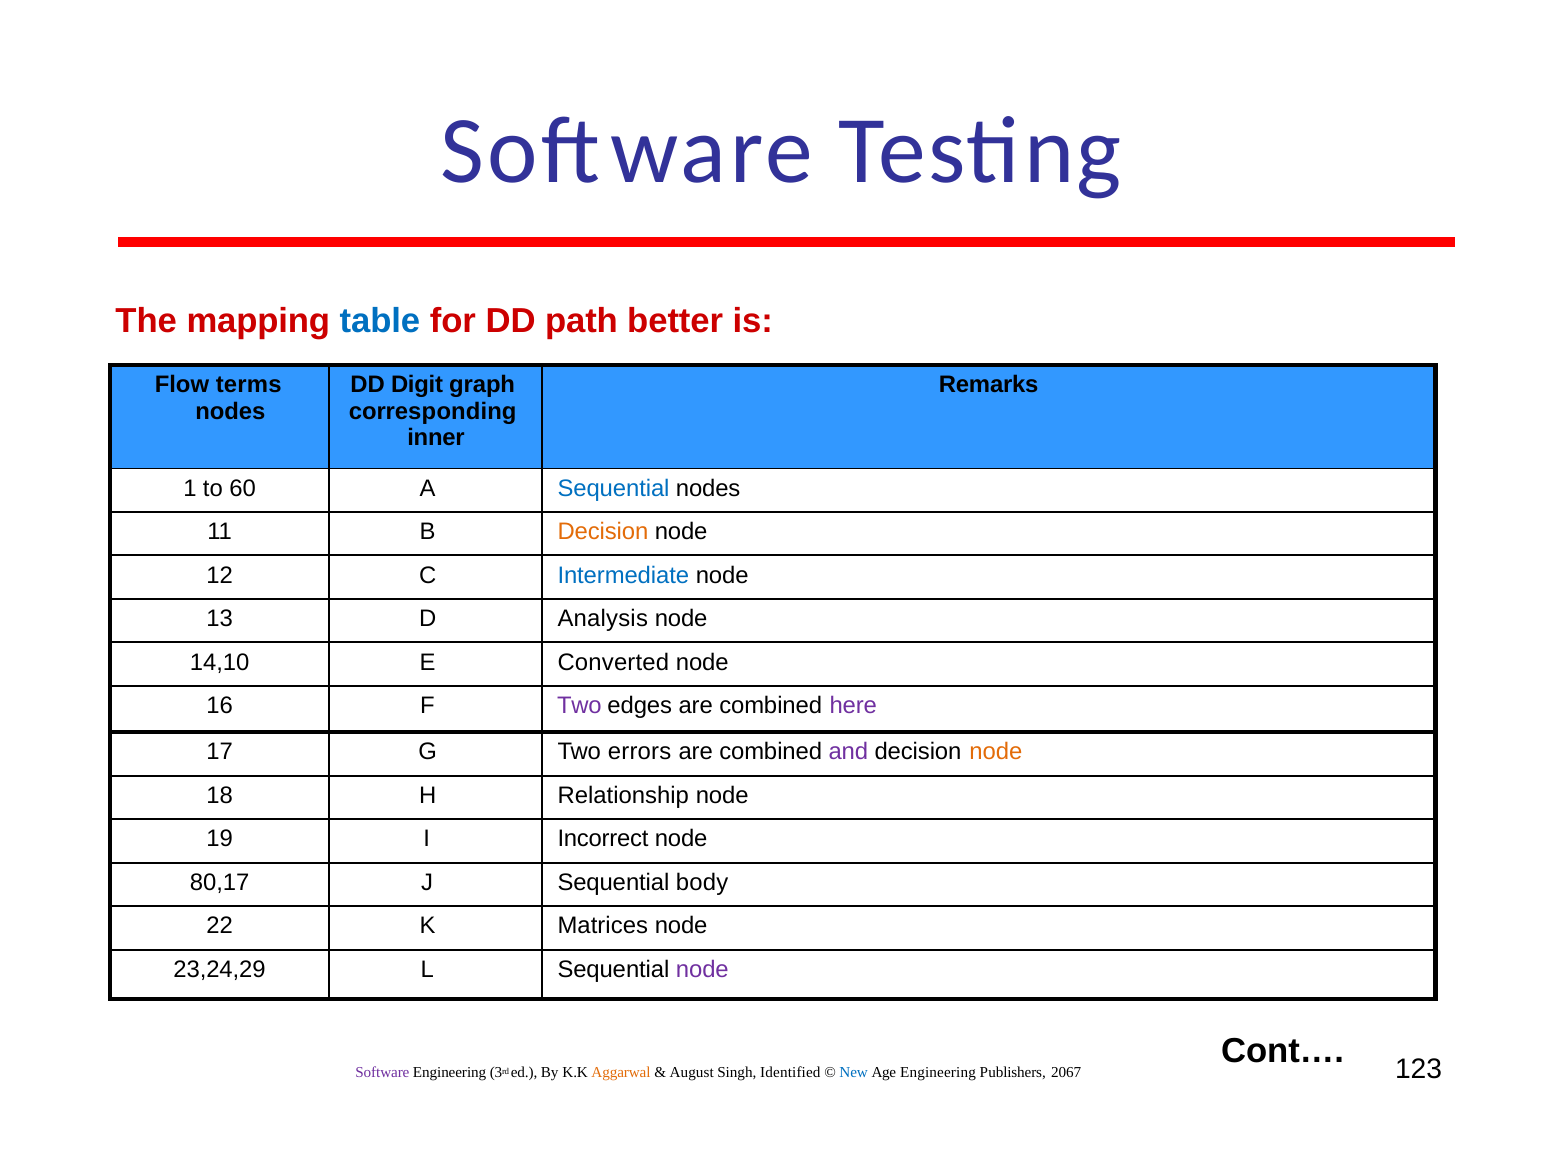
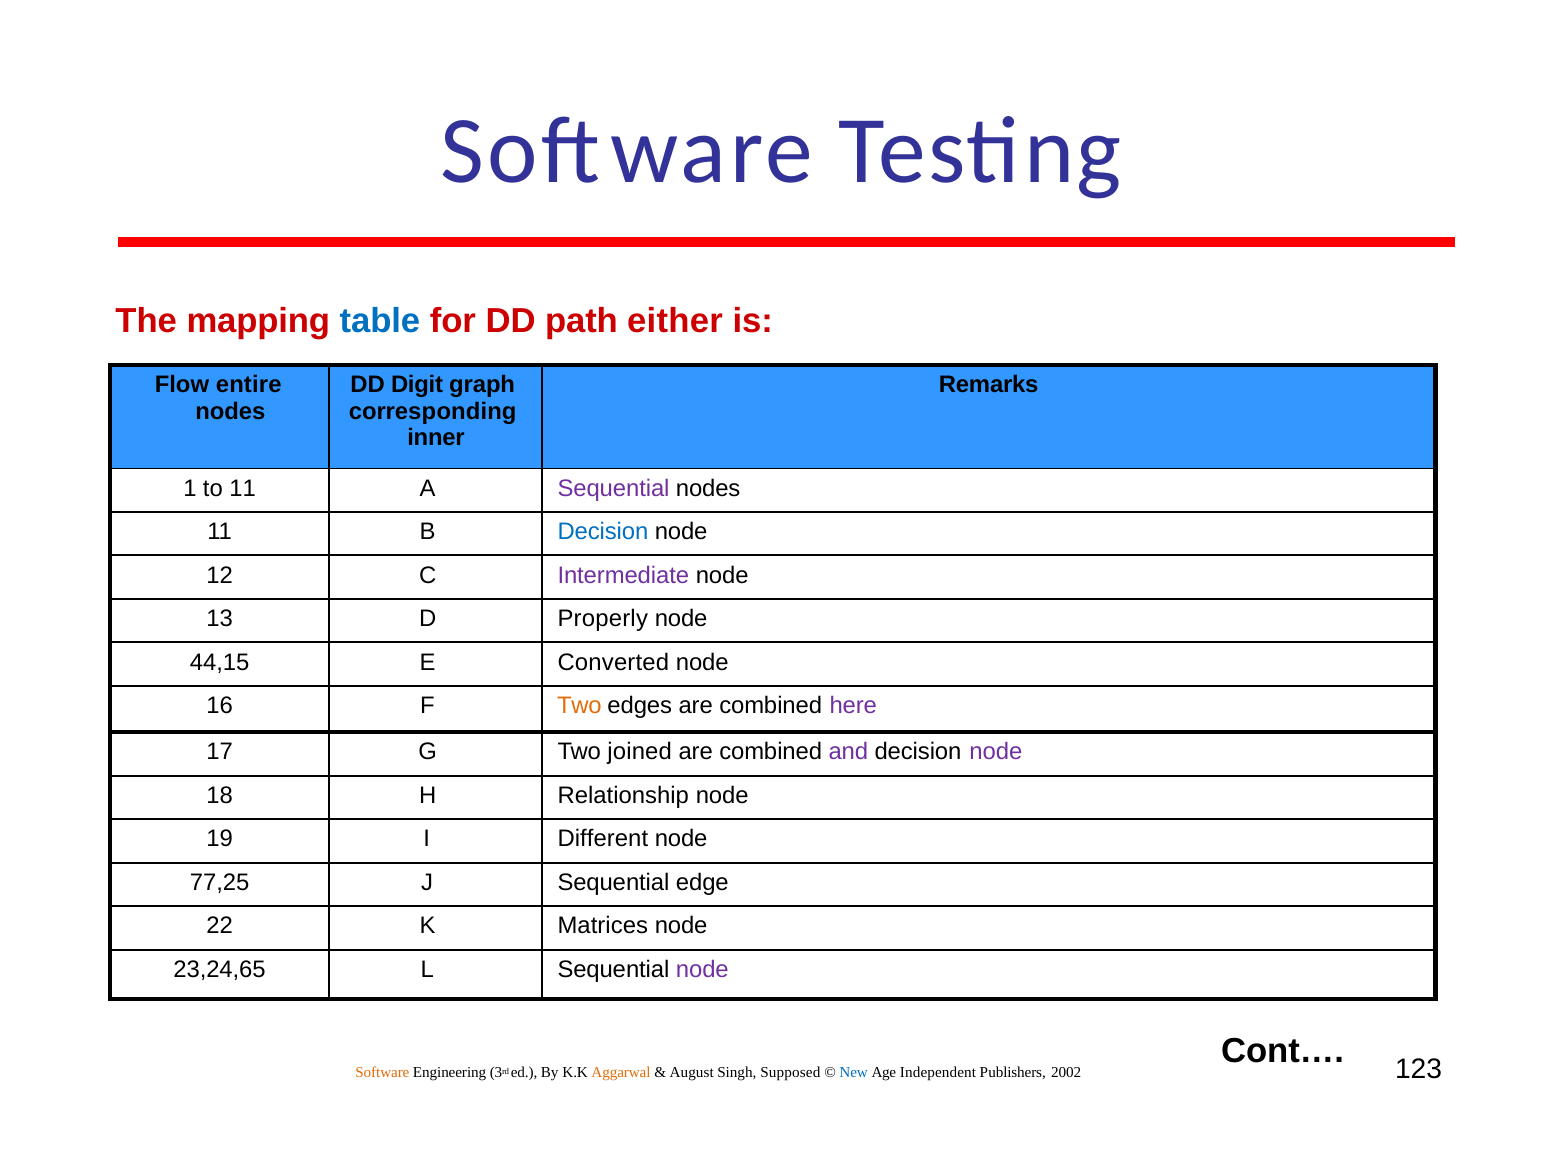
better: better -> either (675, 321)
terms: terms -> entire (249, 385)
to 60: 60 -> 11 (243, 488)
Sequential colour: blue -> purple (614, 488)
Decision colour: orange -> blue (603, 532)
Intermediate colour: blue -> purple (623, 576)
Analysis: Analysis -> Properly (603, 619)
14,10: 14,10 -> 44,15 (220, 663)
Two colour: purple -> orange (579, 706)
errors: errors -> joined (640, 752)
node colour: orange -> purple (996, 752)
Incorrect: Incorrect -> Different (603, 839)
80,17: 80,17 -> 77,25 (220, 883)
body: body -> edge (702, 883)
23,24,29: 23,24,29 -> 23,24,65 (220, 970)
Software colour: purple -> orange (382, 1073)
Identified: Identified -> Supposed (790, 1073)
Age Engineering: Engineering -> Independent (938, 1073)
2067: 2067 -> 2002 (1066, 1073)
